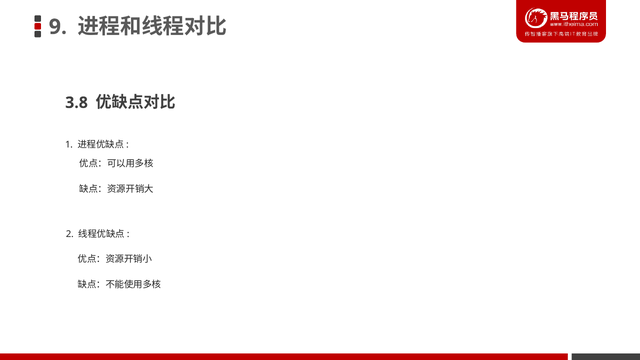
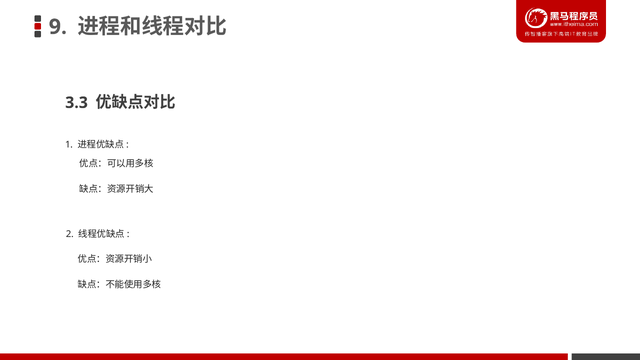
3.8: 3.8 -> 3.3 (77, 103)
